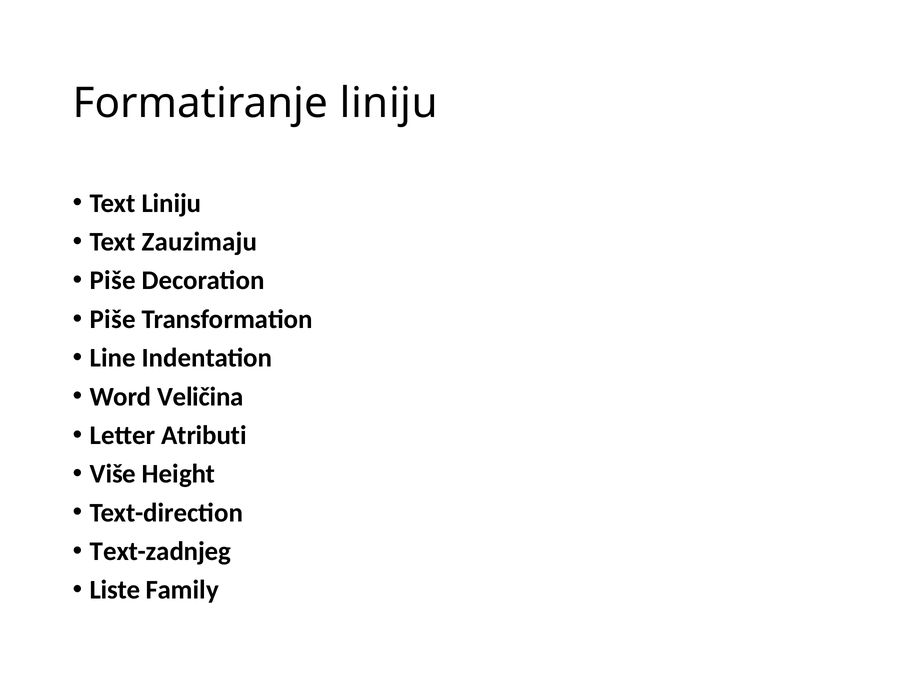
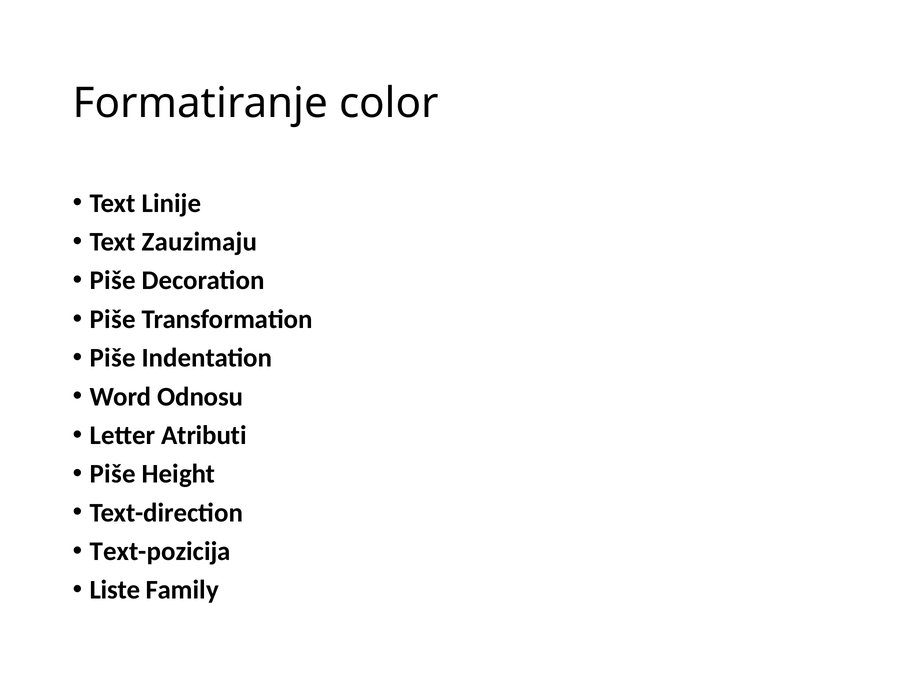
Formatiranje liniju: liniju -> color (389, 103)
Text Liniju: Liniju -> Linije (171, 203)
Line: Line -> Piše (113, 358)
Veličina: Veličina -> Odnosu (200, 397)
Više: Više -> Piše (113, 474)
Text-zadnjeg: Text-zadnjeg -> Text-pozicija (160, 552)
